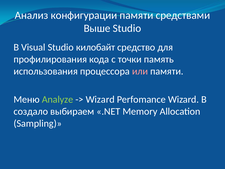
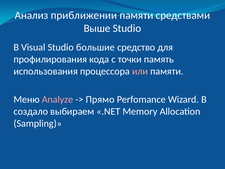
конфигурации: конфигурации -> приближении (84, 15)
килобайт: килобайт -> большие (95, 47)
Analyze colour: light green -> pink (58, 99)
Wizard: Wizard -> Прямо (100, 99)
